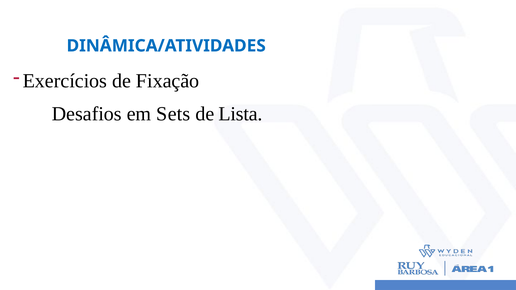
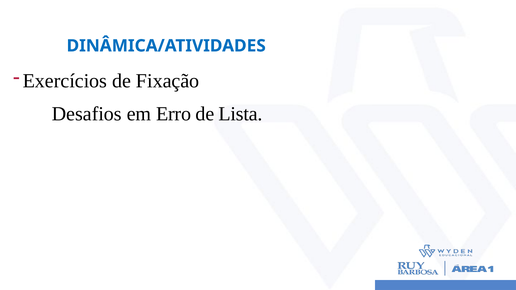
Sets: Sets -> Erro (174, 114)
